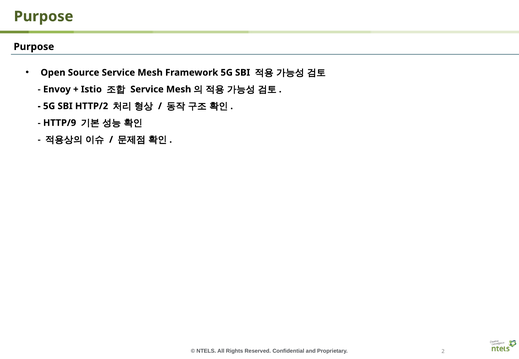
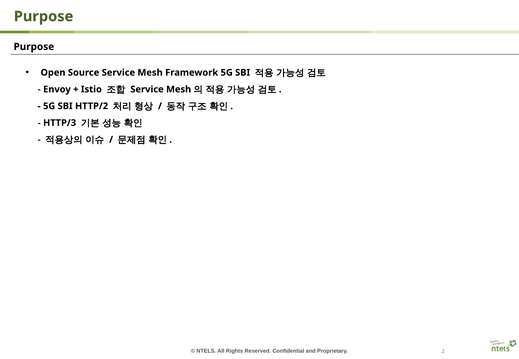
HTTP/9: HTTP/9 -> HTTP/3 (60, 123)
